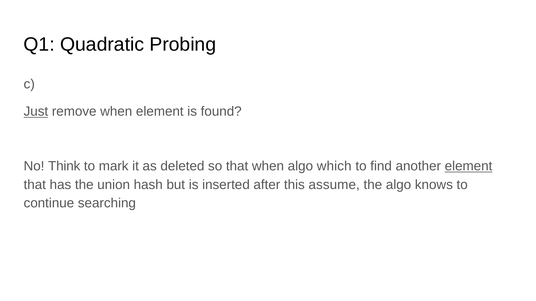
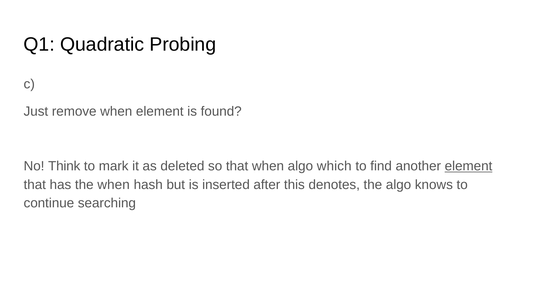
Just underline: present -> none (36, 112)
the union: union -> when (114, 185)
assume: assume -> denotes (334, 185)
